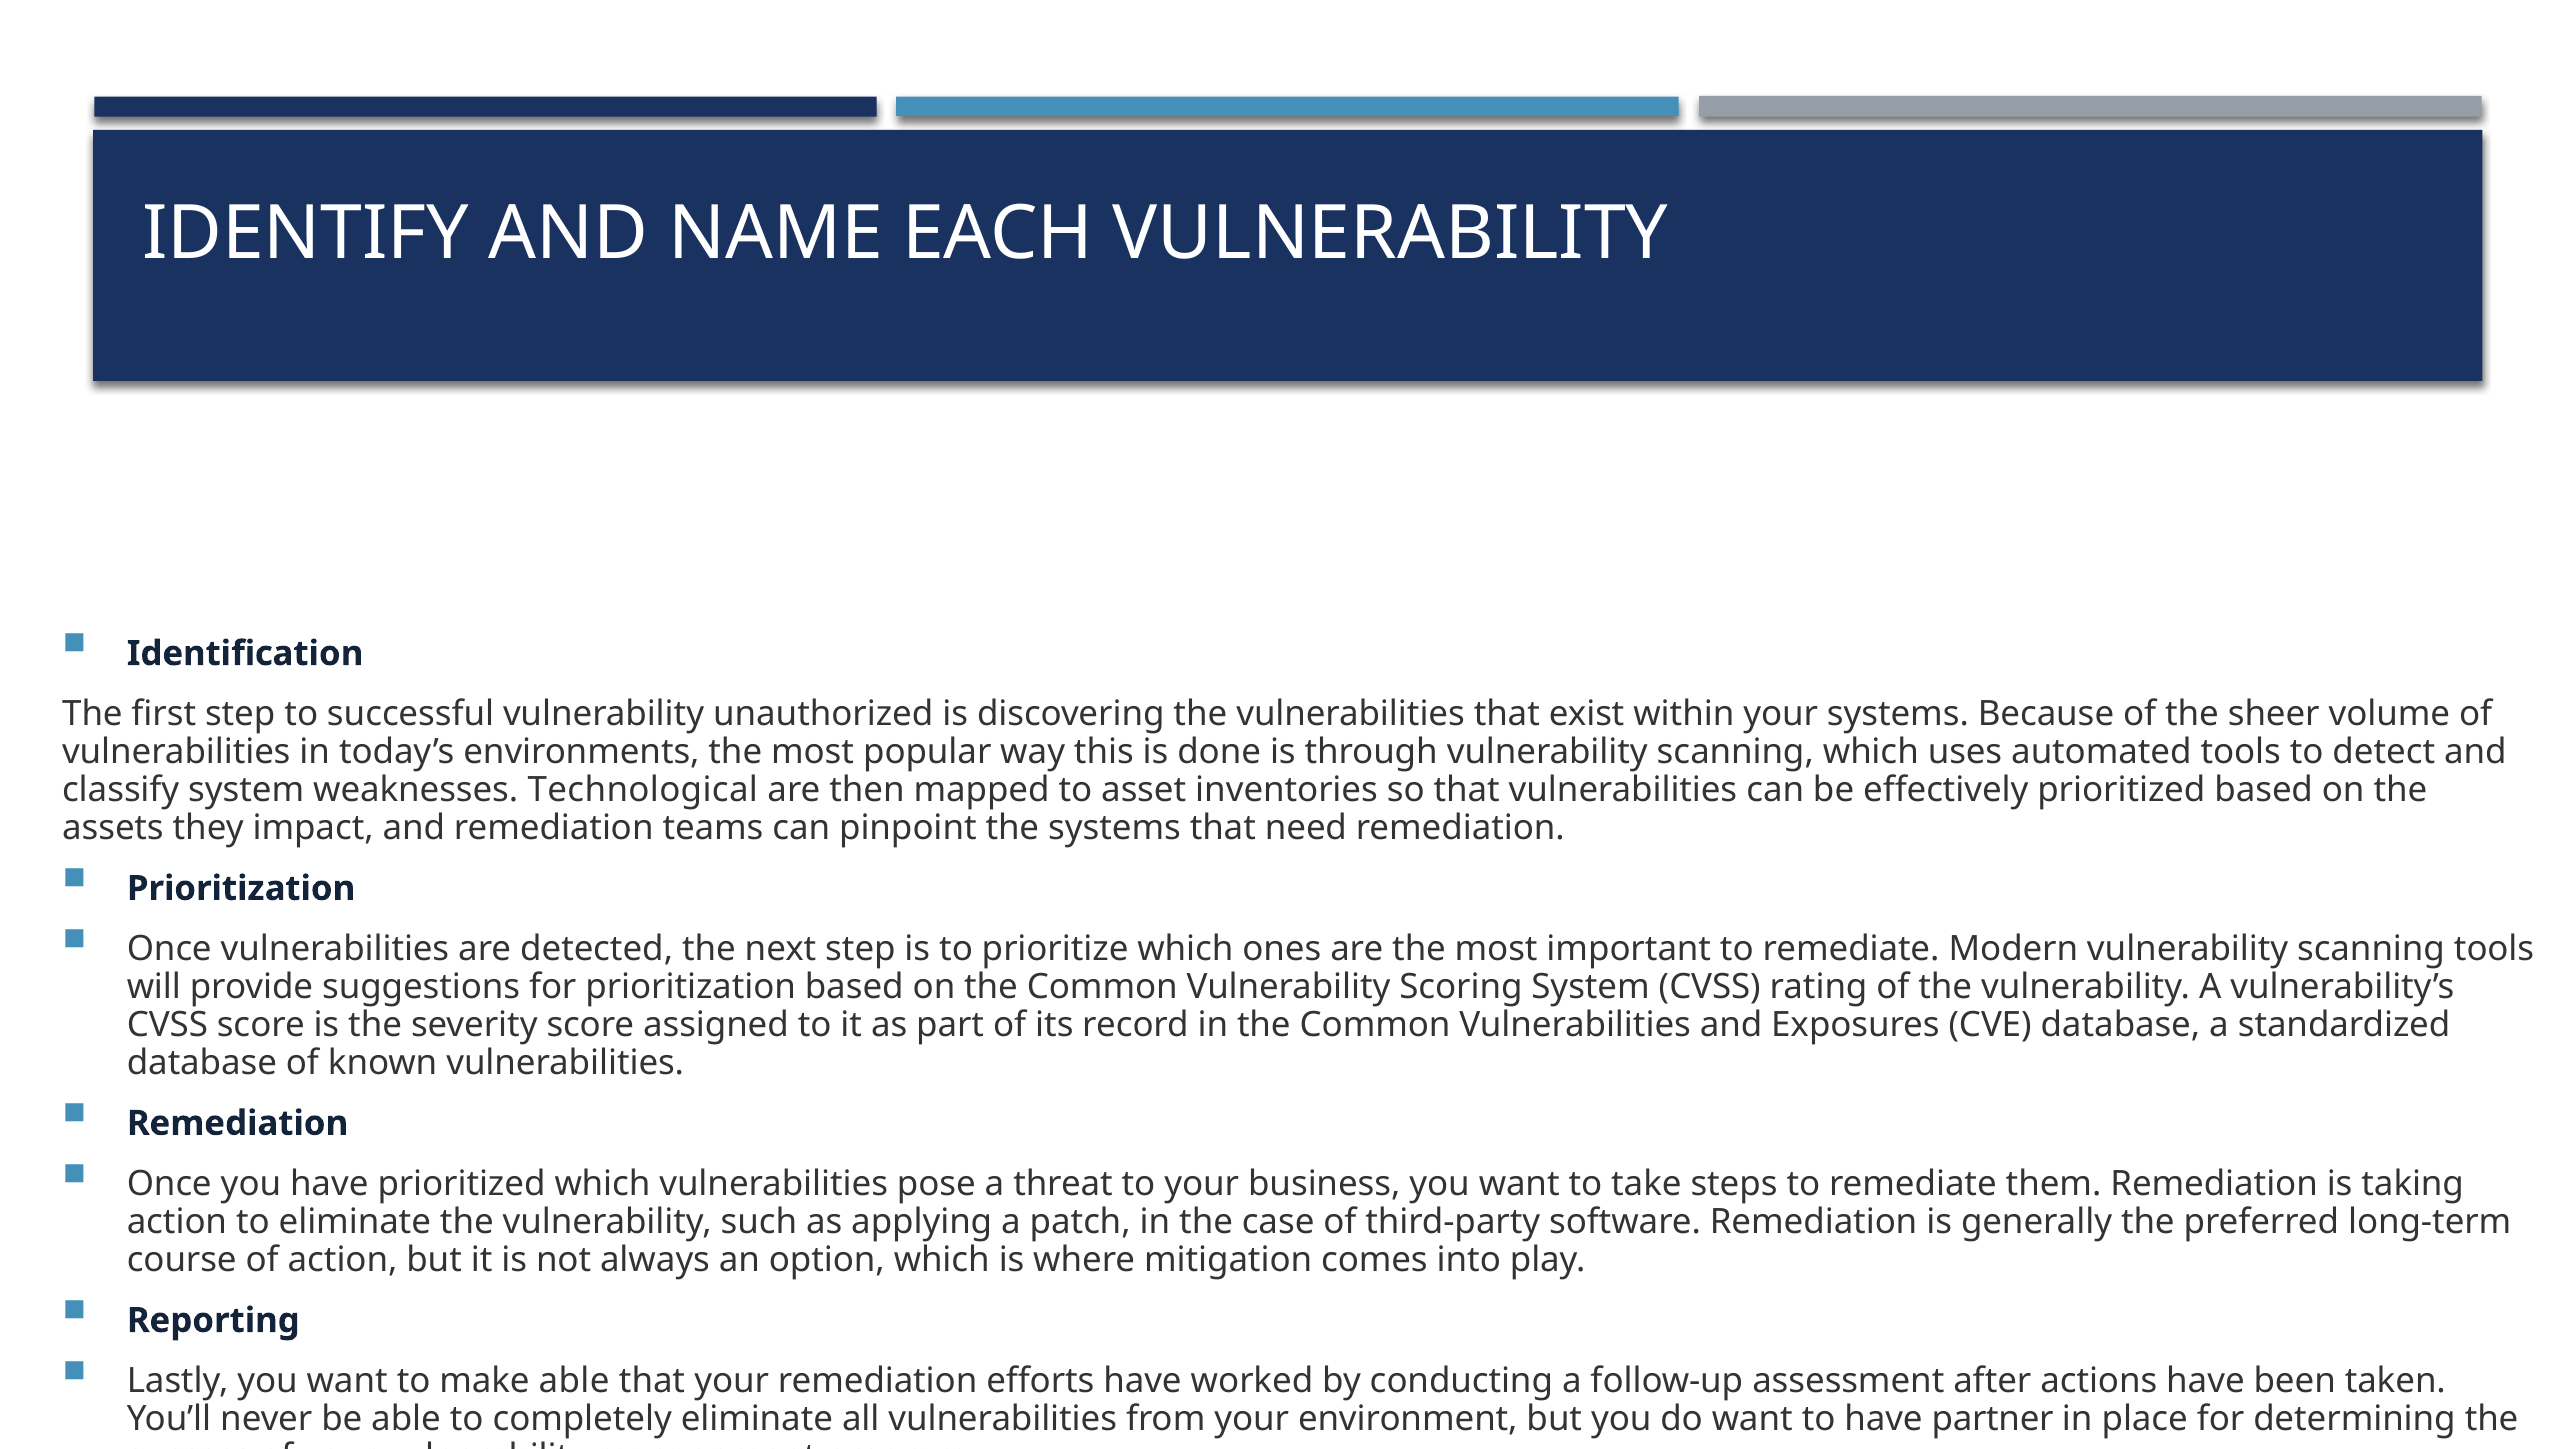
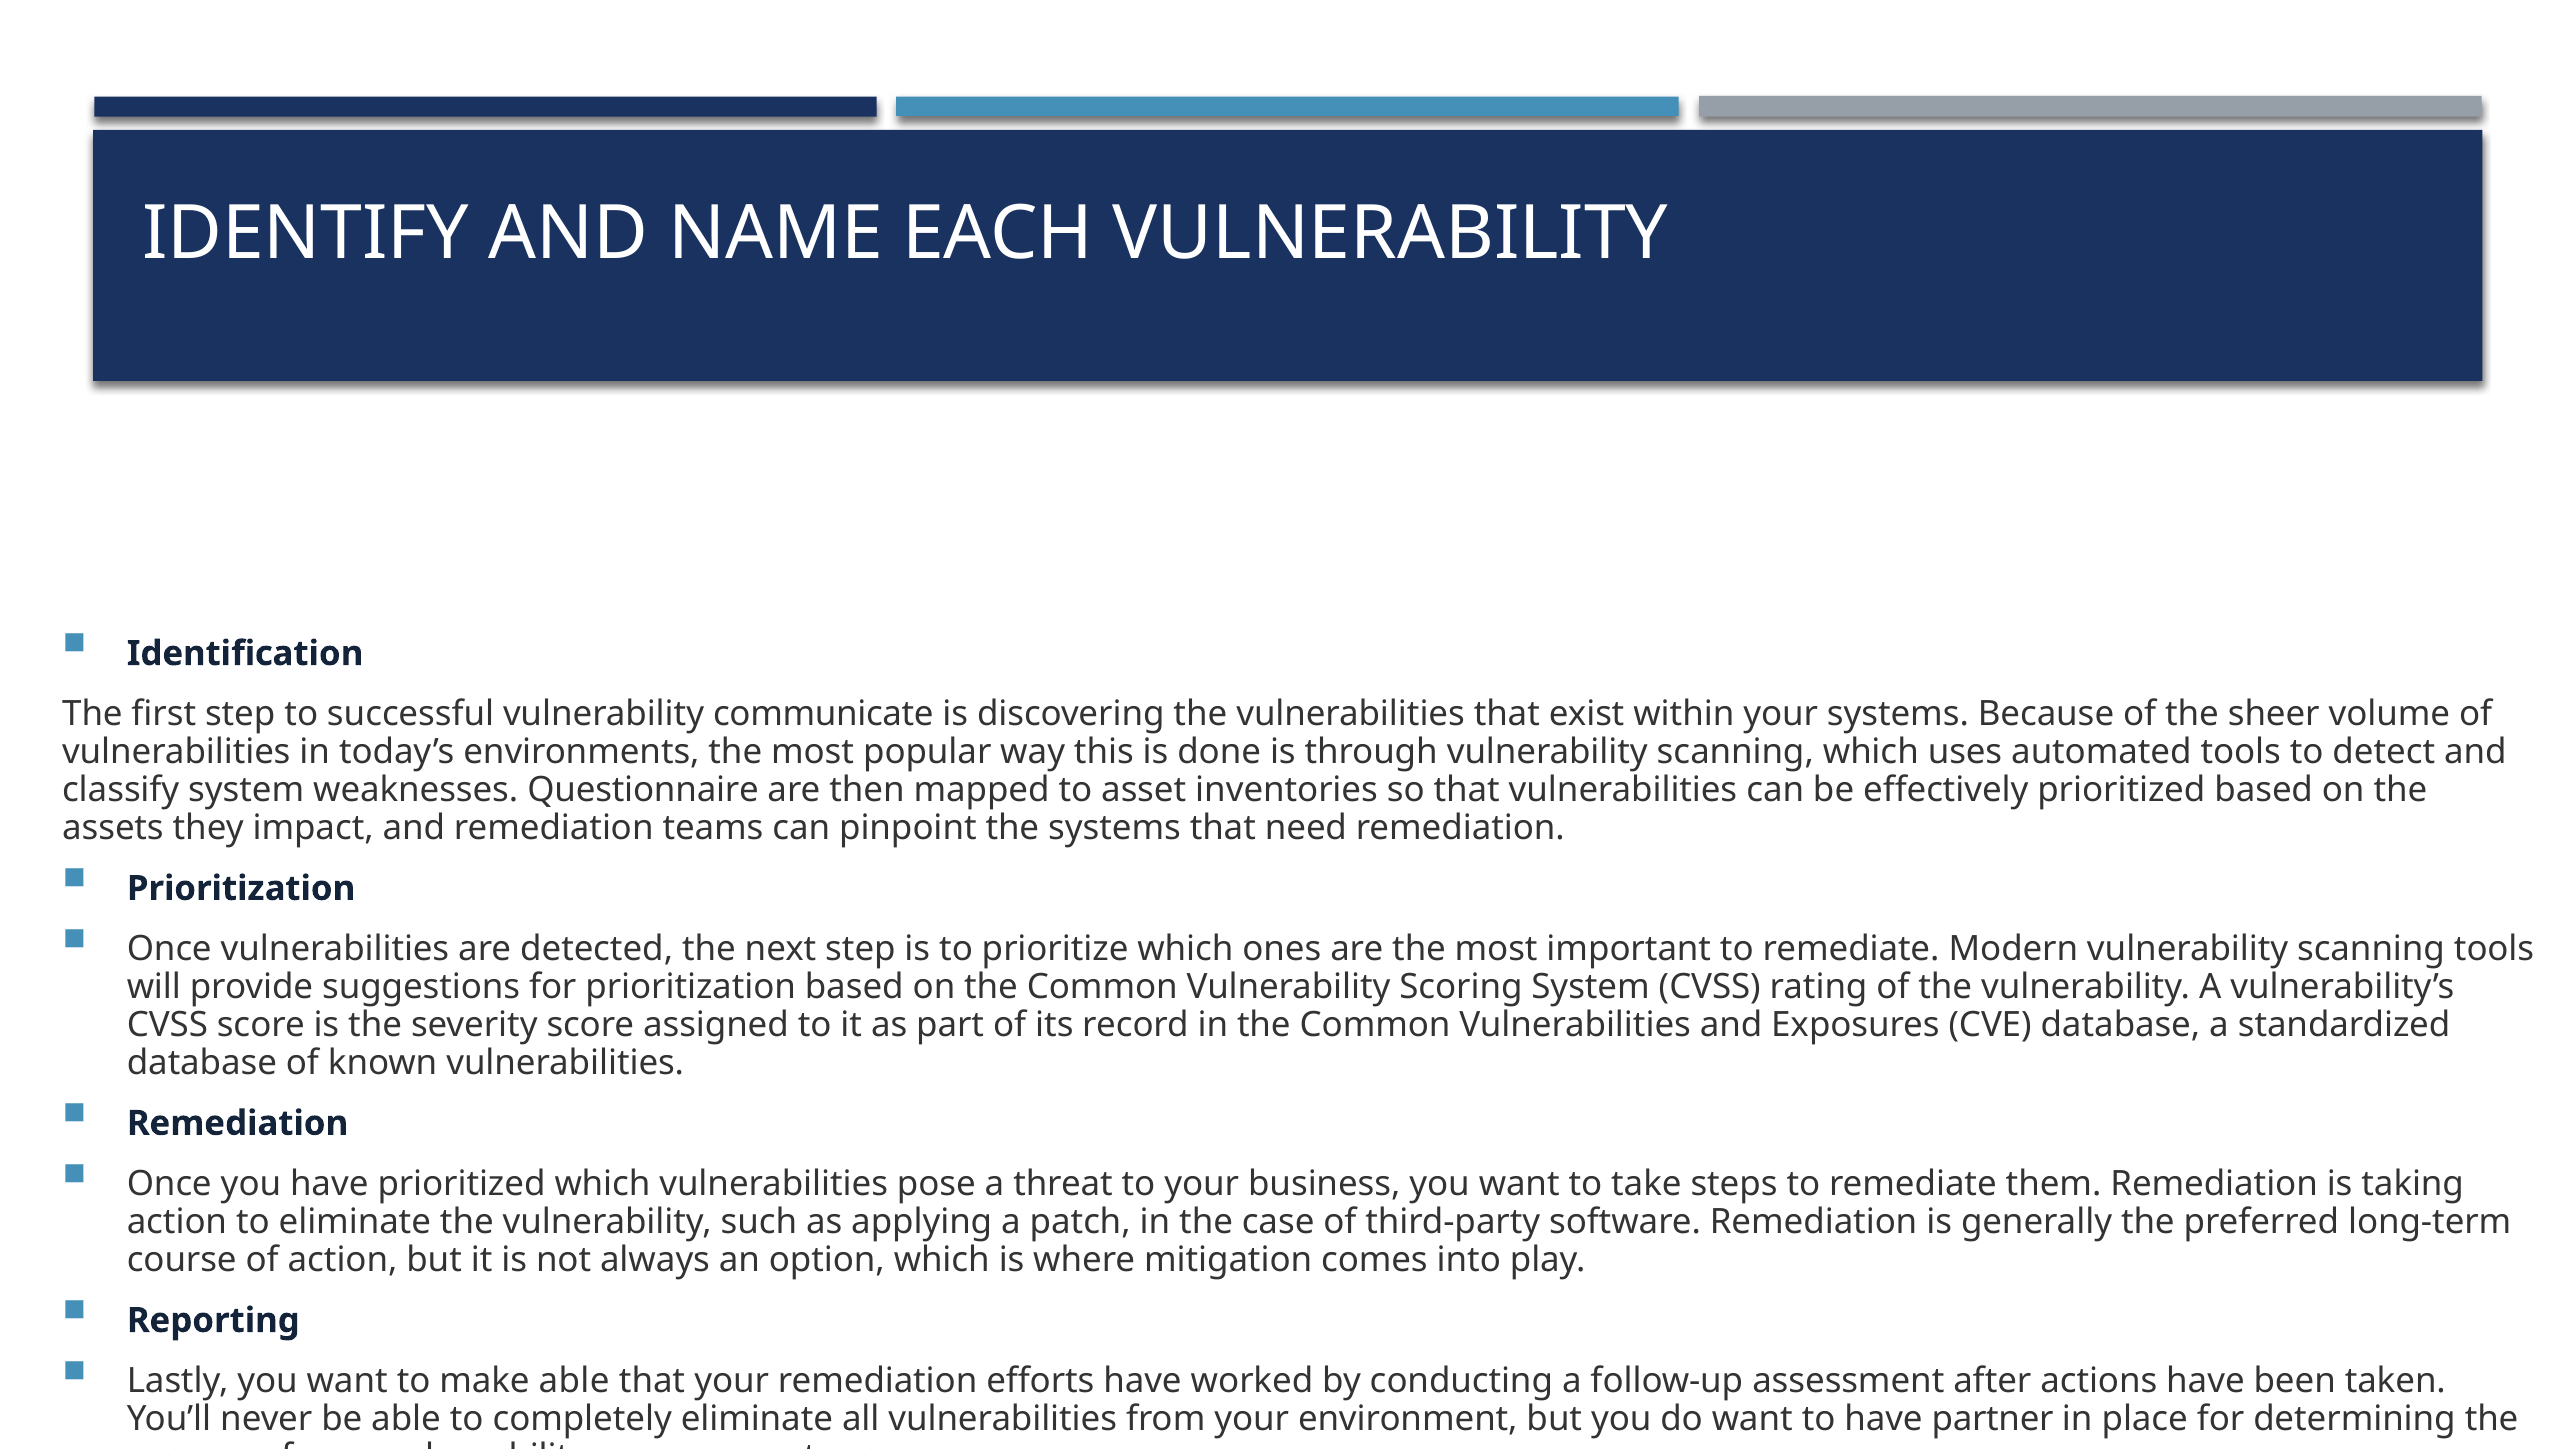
unauthorized: unauthorized -> communicate (823, 714)
Technological: Technological -> Questionnaire (643, 790)
